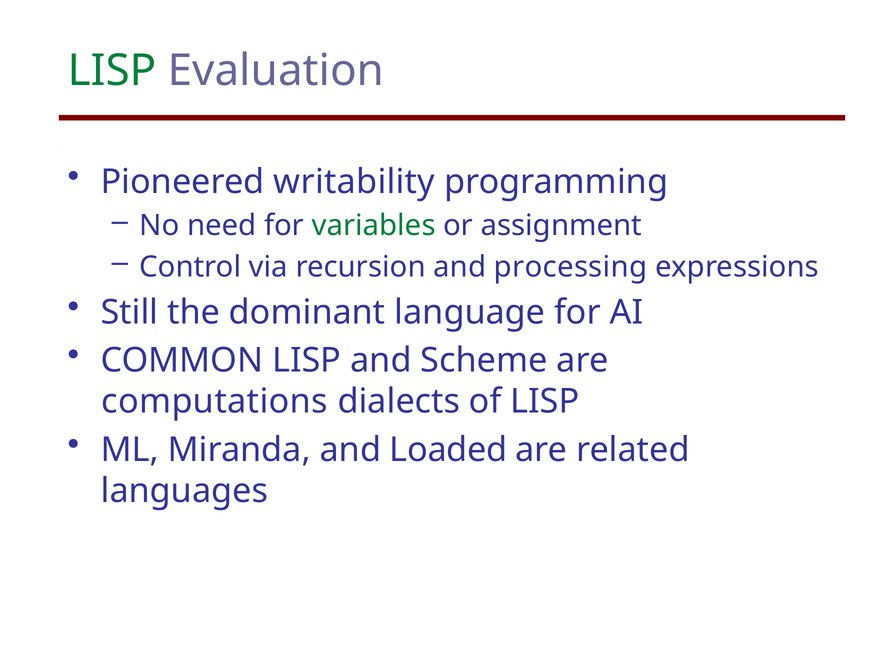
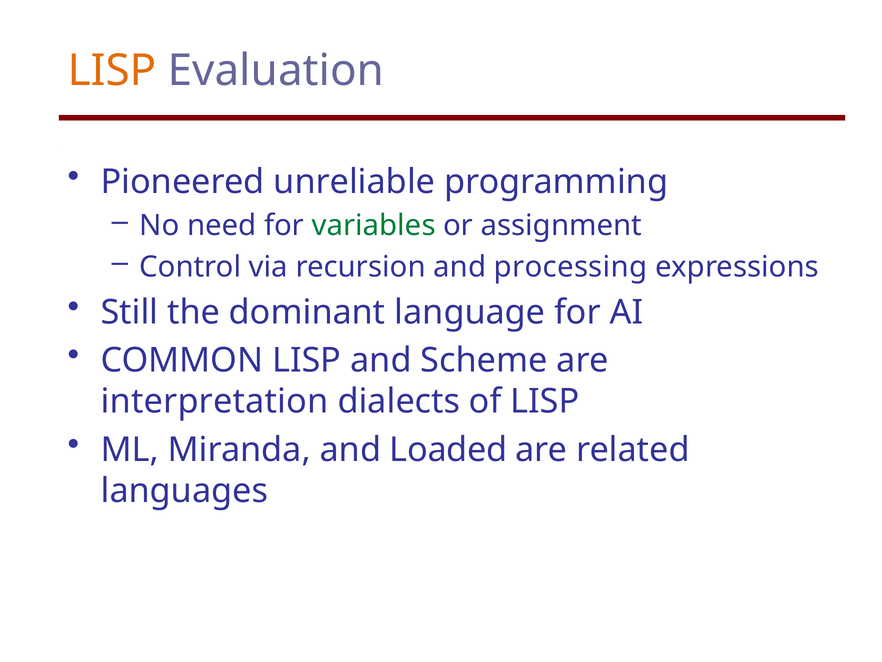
LISP colour: green -> orange (112, 71)
writability: writability -> unreliable (354, 182)
computations: computations -> interpretation (215, 401)
